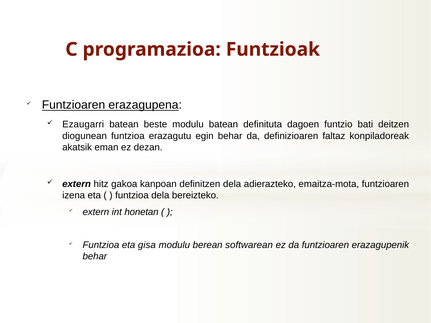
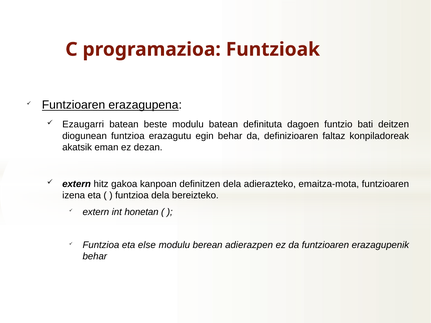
gisa: gisa -> else (147, 245)
softwarean: softwarean -> adierazpen (249, 245)
